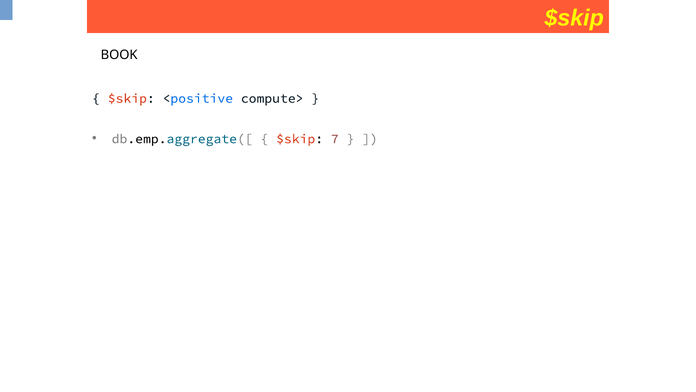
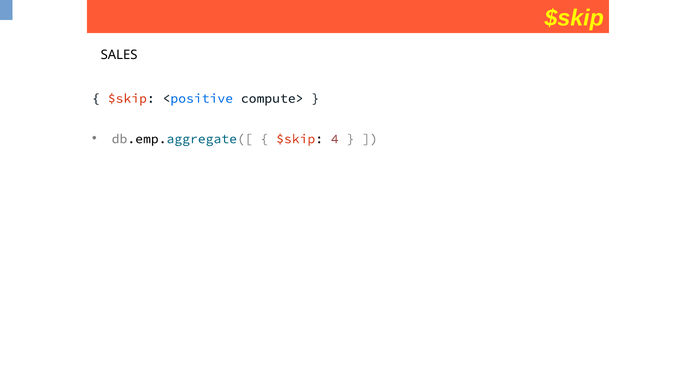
BOOK: BOOK -> SALES (119, 55)
7: 7 -> 4 (335, 139)
